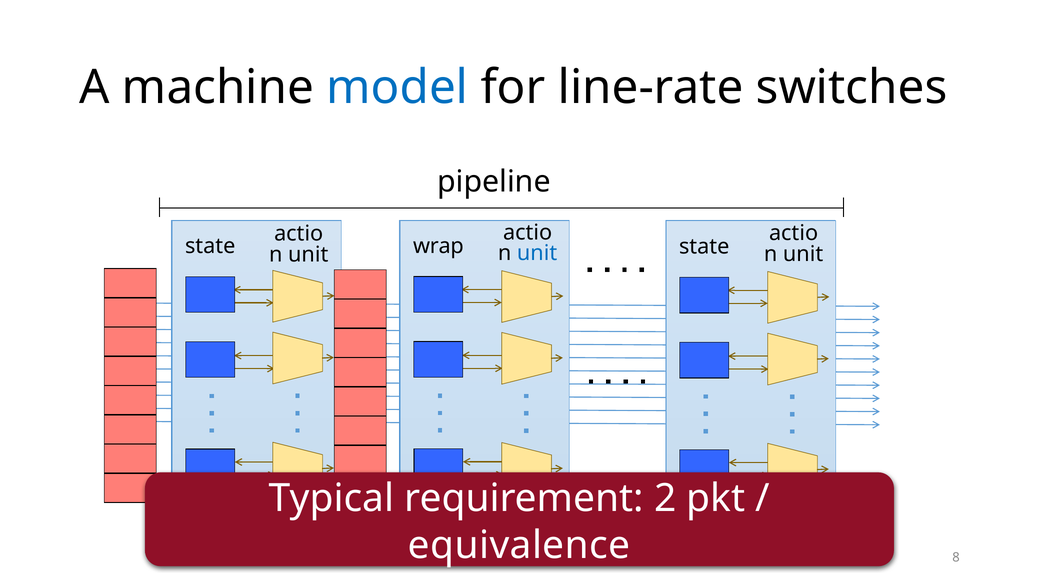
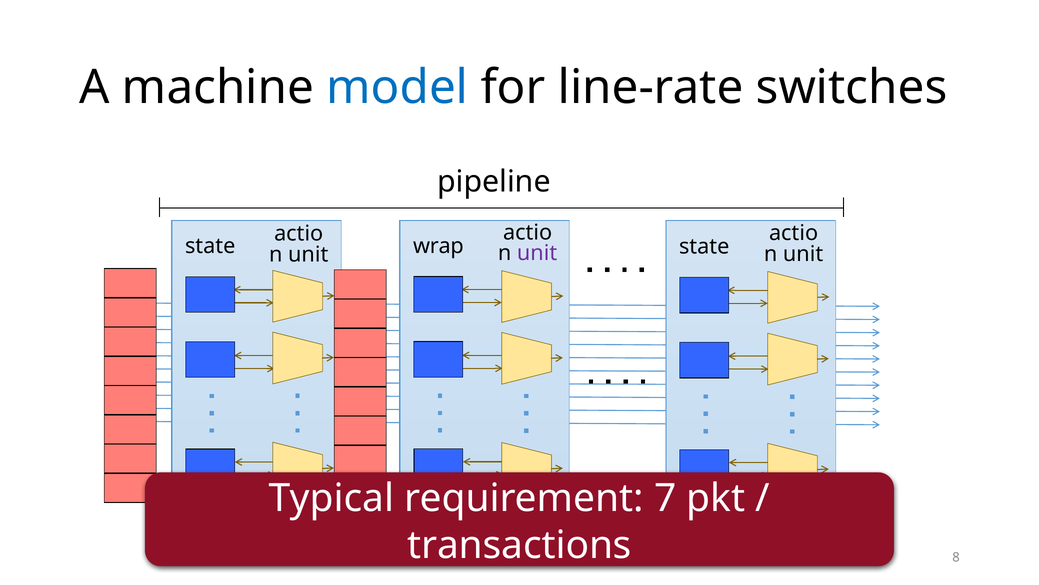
unit colour: blue -> purple (537, 253)
2: 2 -> 7 (665, 498)
equivalence: equivalence -> transactions (519, 545)
